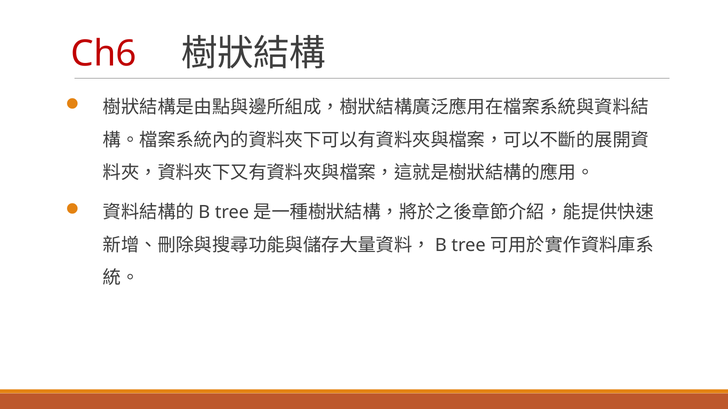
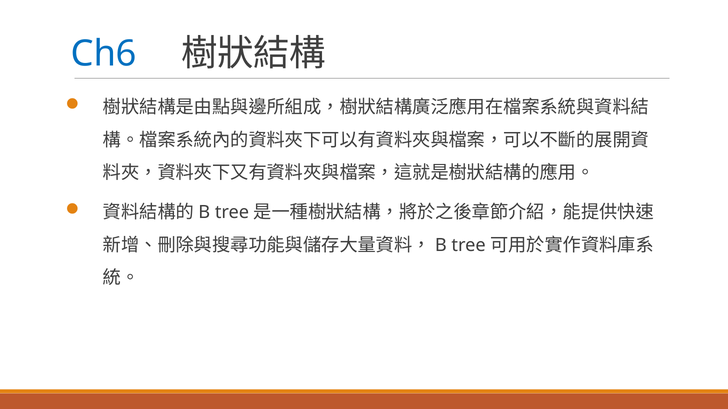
Ch6 colour: red -> blue (104, 54)
